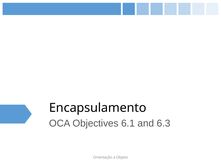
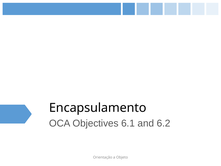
6.3: 6.3 -> 6.2 (164, 123)
